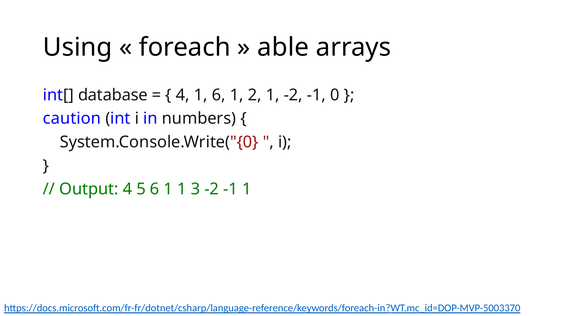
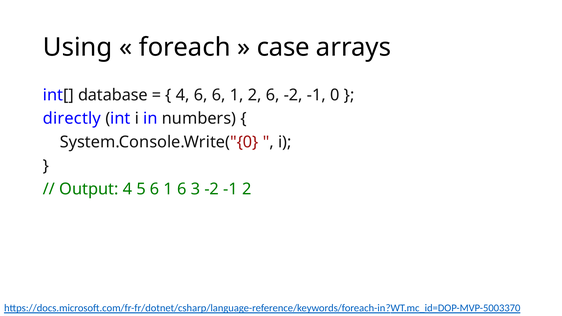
able: able -> case (283, 47)
4 1: 1 -> 6 (201, 95)
2 1: 1 -> 6 (273, 95)
caution: caution -> directly (72, 119)
1 1: 1 -> 6 (182, 189)
-1 1: 1 -> 2 (247, 189)
